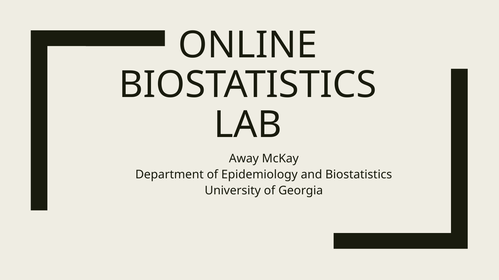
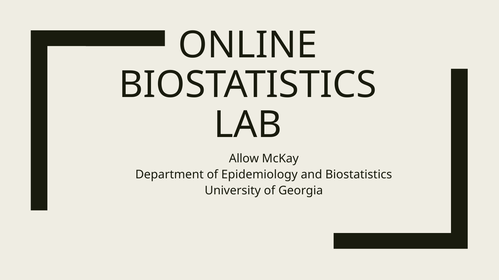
Away: Away -> Allow (244, 159)
